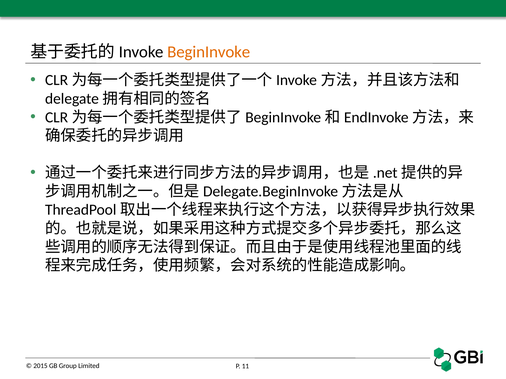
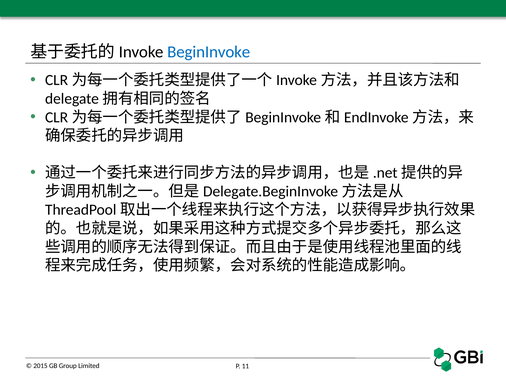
BeginInvoke colour: orange -> blue (209, 52)
